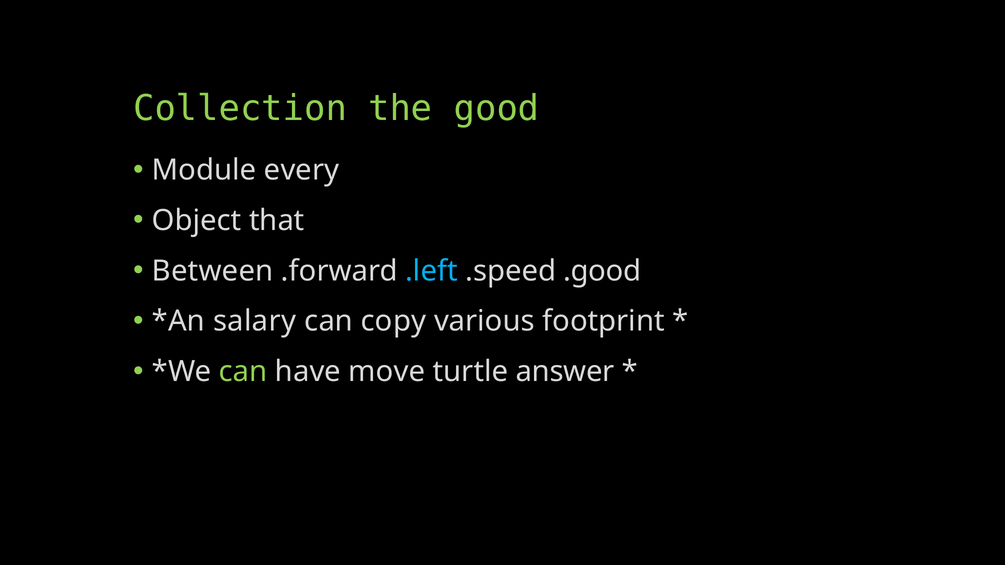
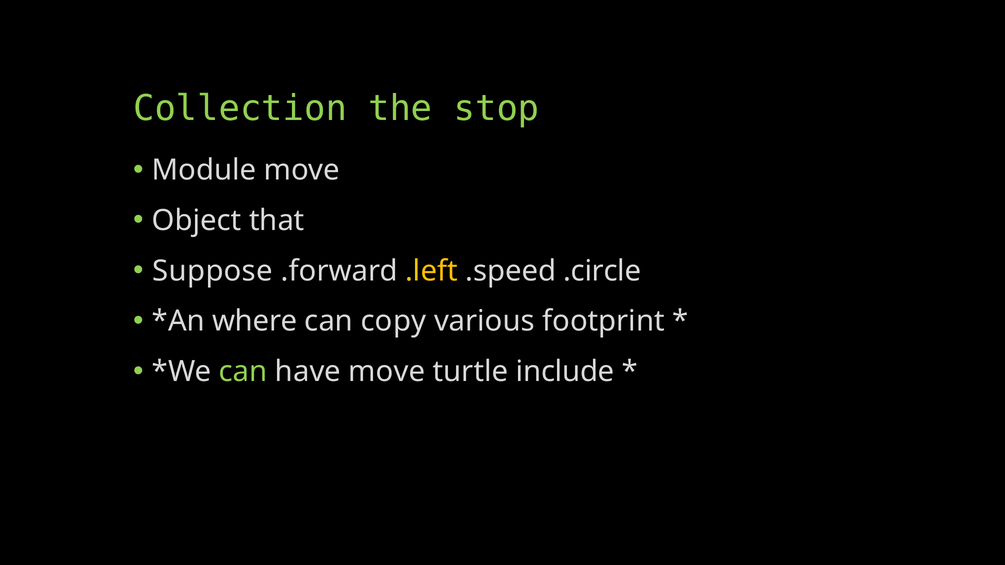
good: good -> stop (497, 109)
Module every: every -> move (302, 170)
Between: Between -> Suppose (213, 271)
.left colour: light blue -> yellow (431, 271)
.good: .good -> .circle (602, 271)
salary: salary -> where (255, 321)
answer: answer -> include (565, 372)
